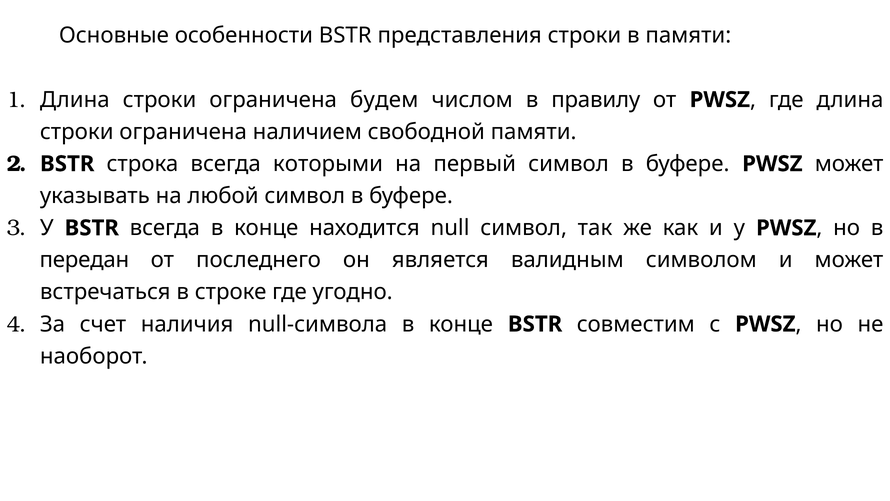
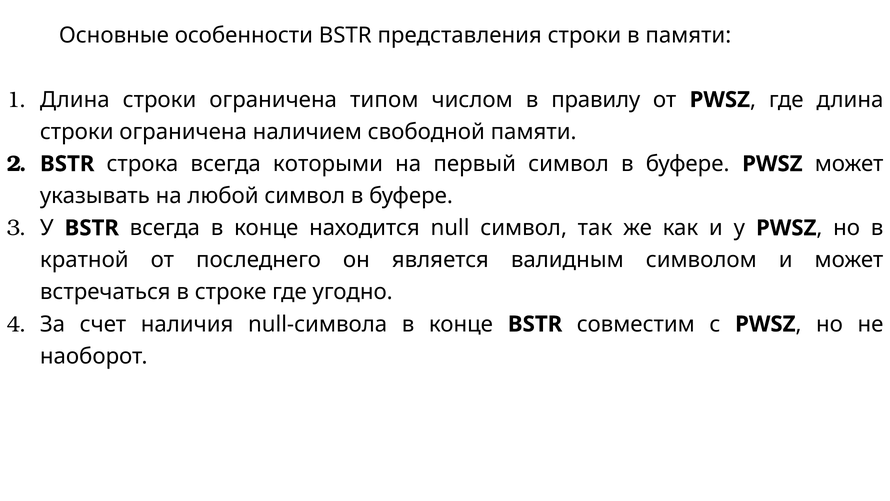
будем: будем -> типом (384, 100)
передан: передан -> кратной (84, 260)
